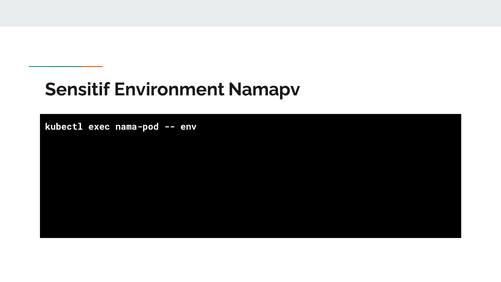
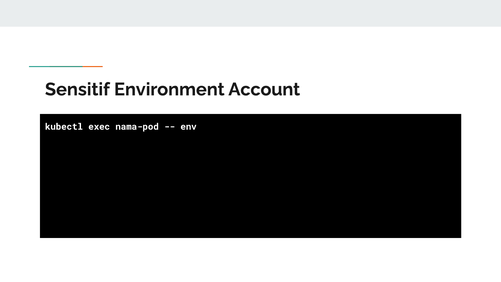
Namapv: Namapv -> Account (264, 89)
